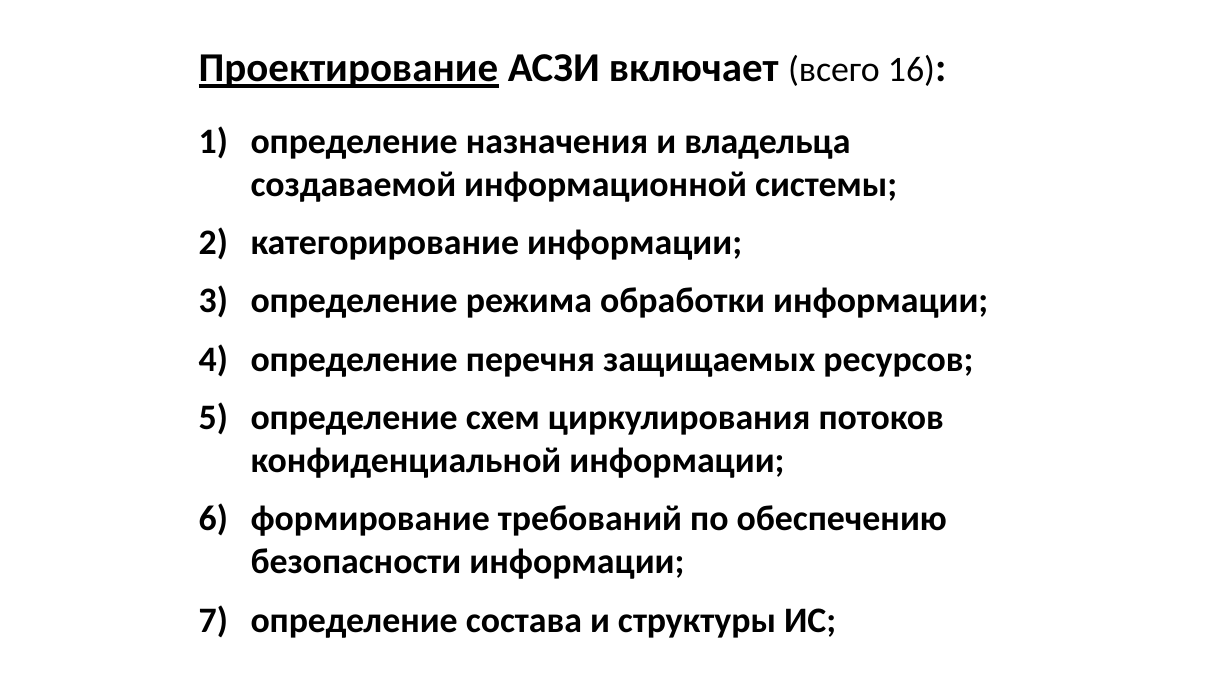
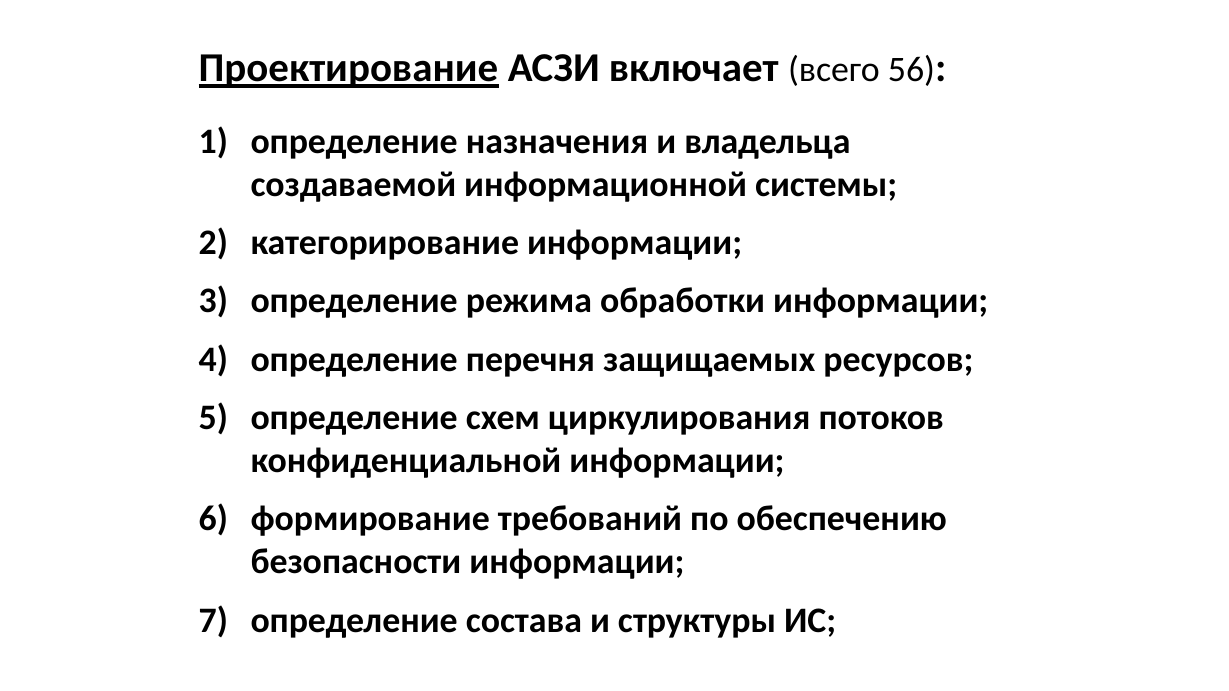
16: 16 -> 56 (912, 70)
